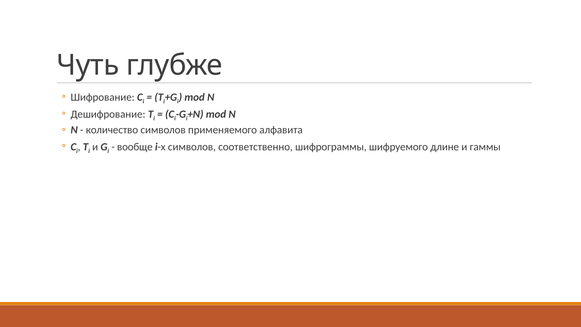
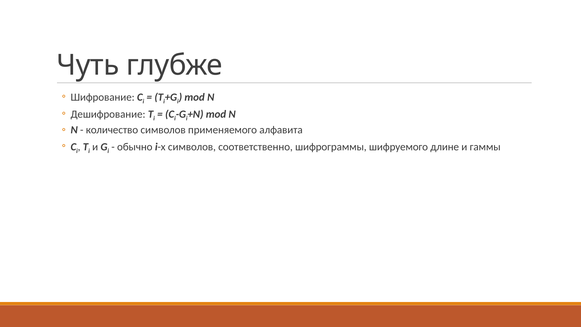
вообще: вообще -> обычно (135, 147)
